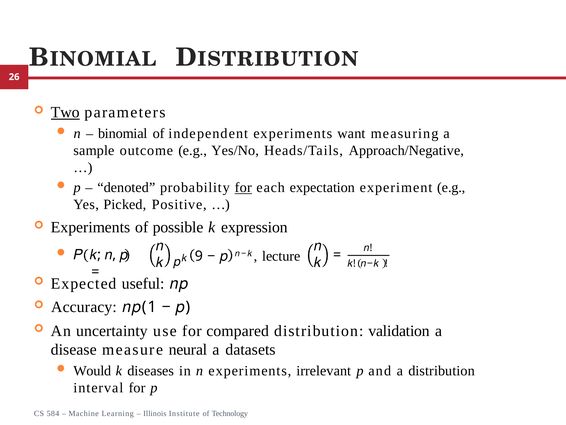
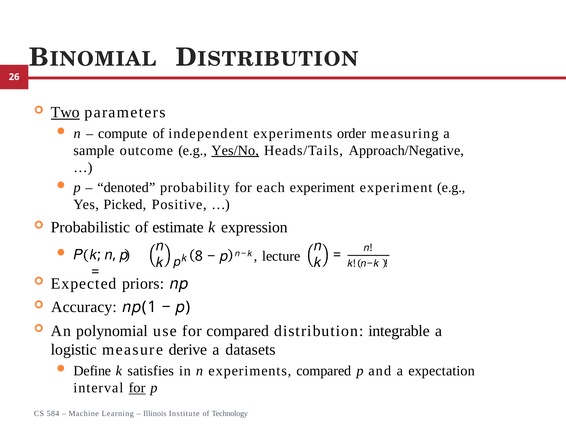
binomial: binomial -> compute (123, 133)
want: want -> order (352, 133)
Yes/No underline: none -> present (235, 150)
for underline: present -> none (243, 187)
each expectation: expectation -> experiment (322, 187)
Experiments: Experiments -> Probabilistic (91, 227)
possible: possible -> estimate (178, 227)
9: 9 -> 8 (199, 256)
useful: useful -> priors (143, 283)
uncertainty: uncertainty -> polynomial (112, 330)
validation: validation -> integrable (399, 330)
disease: disease -> logistic (74, 349)
neural: neural -> derive (188, 349)
Would: Would -> Define (92, 370)
diseases: diseases -> satisfies (151, 370)
experiments irrelevant: irrelevant -> compared (324, 370)
a distribution: distribution -> expectation (442, 370)
for underline: none -> present (137, 387)
